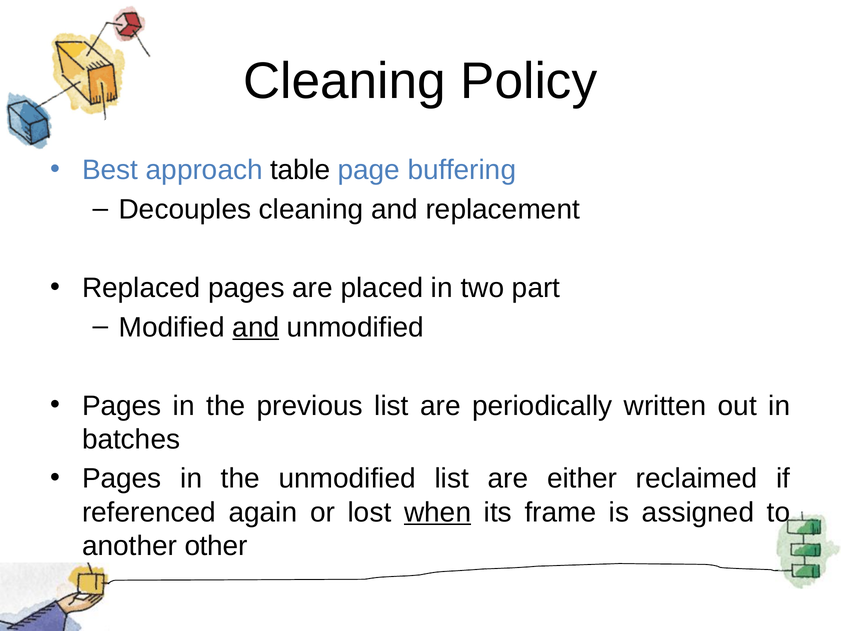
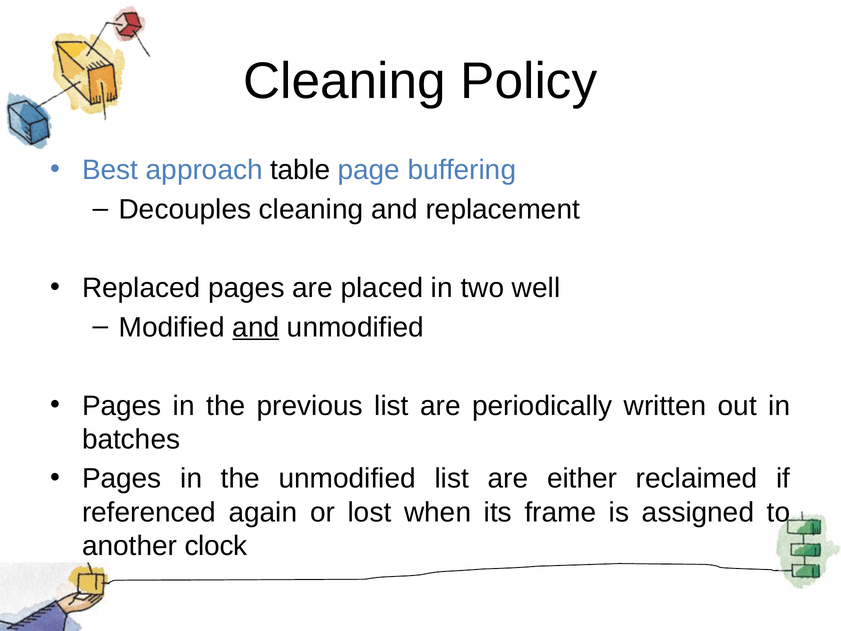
part: part -> well (536, 288)
when underline: present -> none (438, 512)
other: other -> clock (216, 546)
